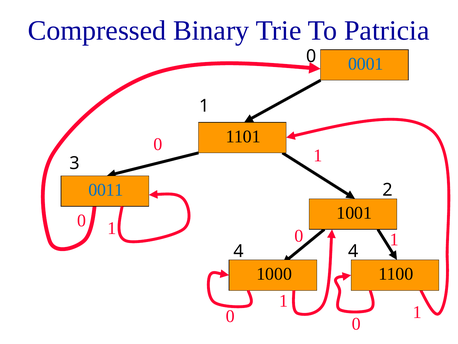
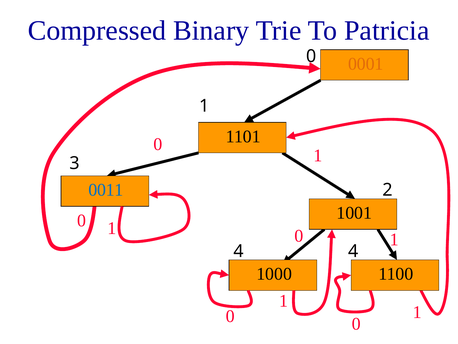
0001 colour: blue -> orange (366, 64)
